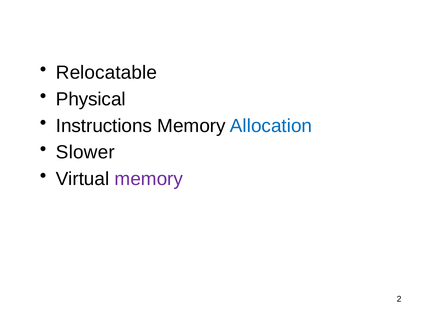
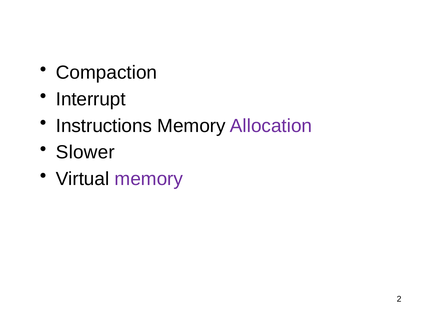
Relocatable: Relocatable -> Compaction (107, 73)
Physical: Physical -> Interrupt (91, 99)
Allocation colour: blue -> purple (271, 126)
